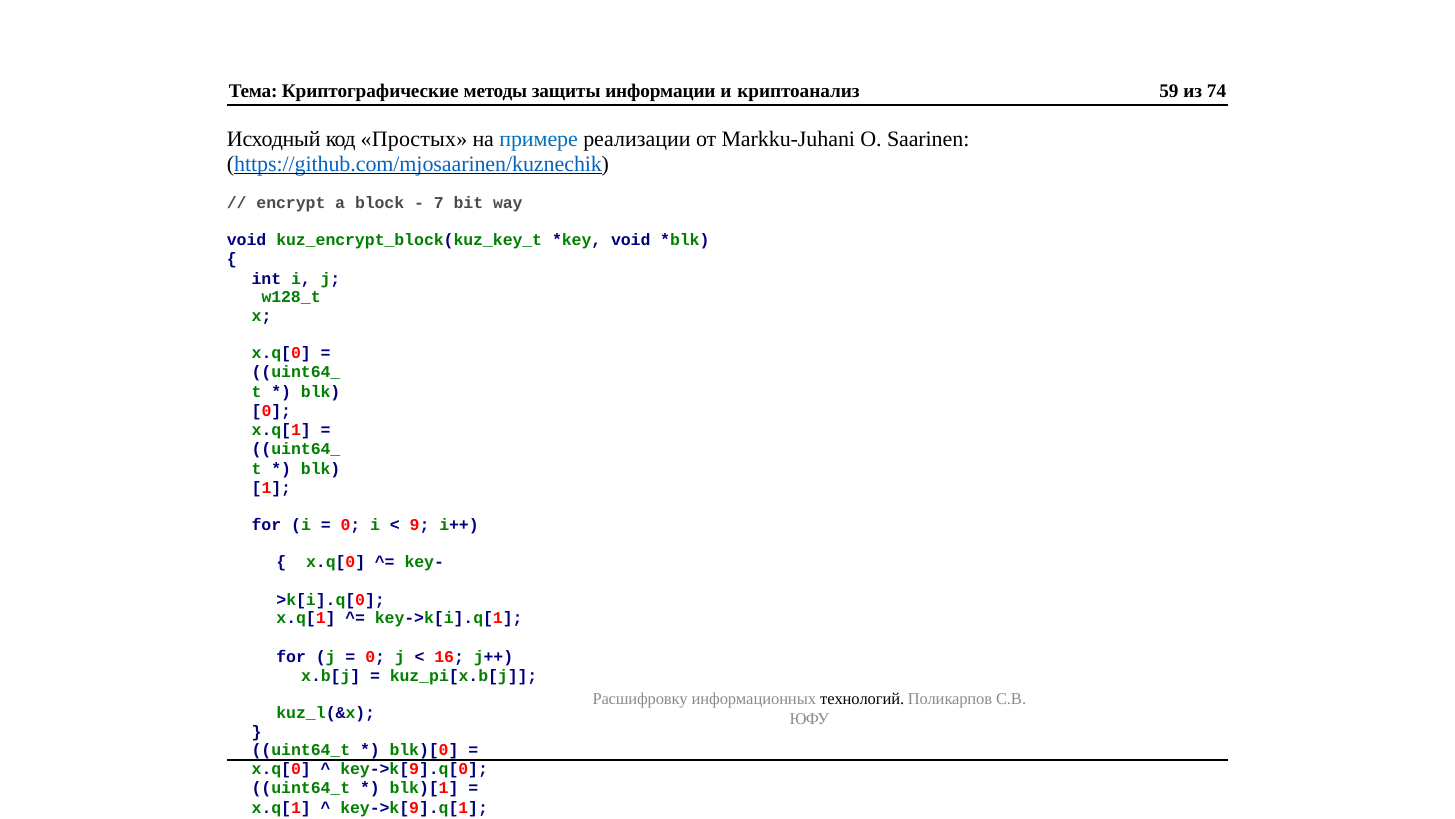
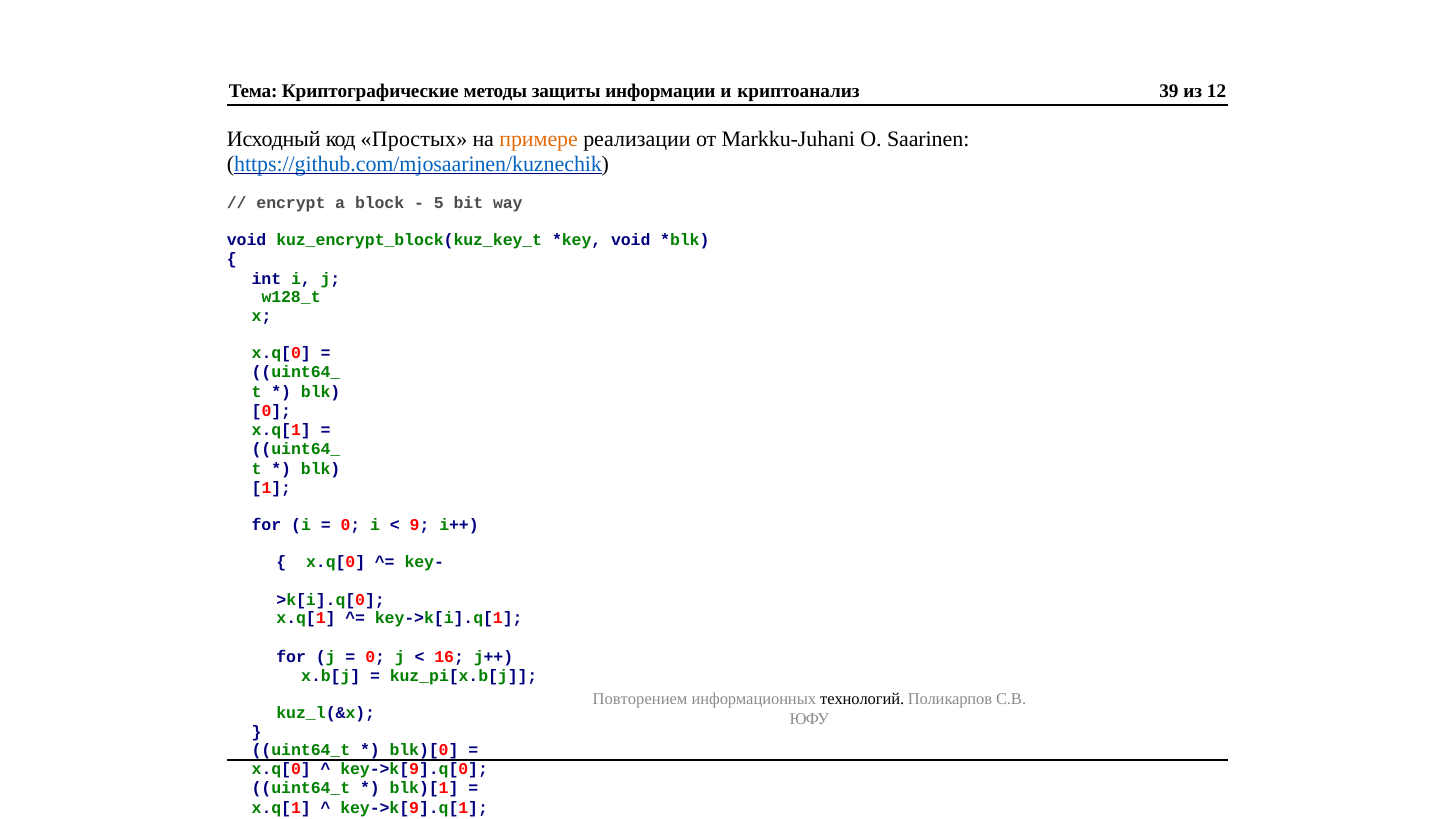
59: 59 -> 39 (1169, 91)
74: 74 -> 12 (1217, 91)
примере colour: blue -> orange (539, 139)
7: 7 -> 5 (439, 202)
Расшифровку: Расшифровку -> Повторением (640, 699)
